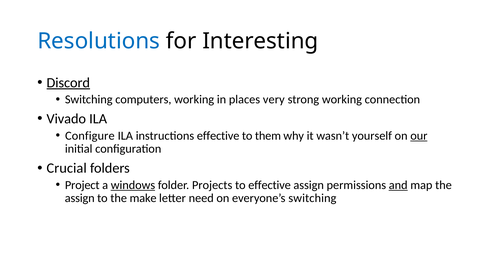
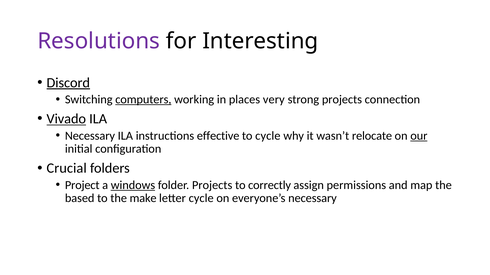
Resolutions colour: blue -> purple (99, 41)
computers underline: none -> present (143, 100)
strong working: working -> projects (342, 100)
Vivado underline: none -> present (66, 119)
Configure: Configure -> Necessary (90, 136)
to them: them -> cycle (268, 136)
yourself: yourself -> relocate (372, 136)
to effective: effective -> correctly (270, 186)
and underline: present -> none (398, 186)
assign: assign -> based (80, 199)
letter need: need -> cycle (201, 199)
everyone’s switching: switching -> necessary (312, 199)
